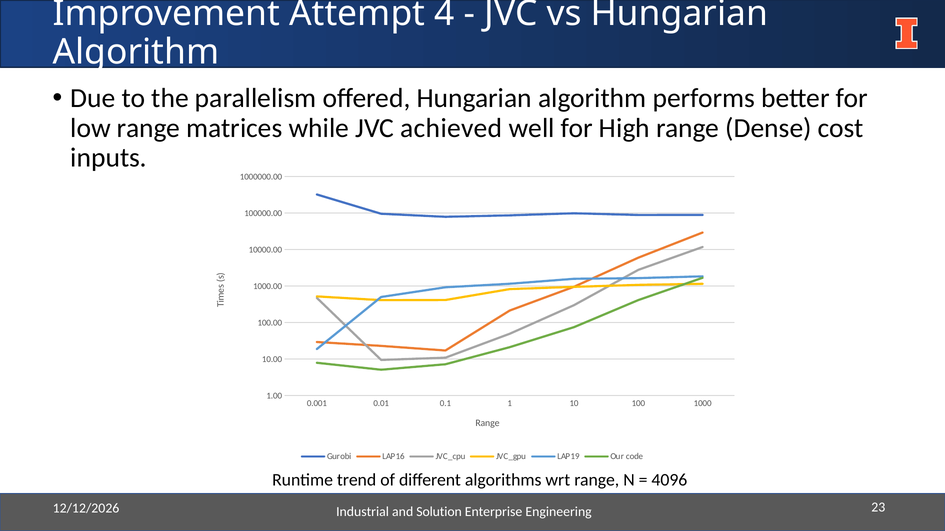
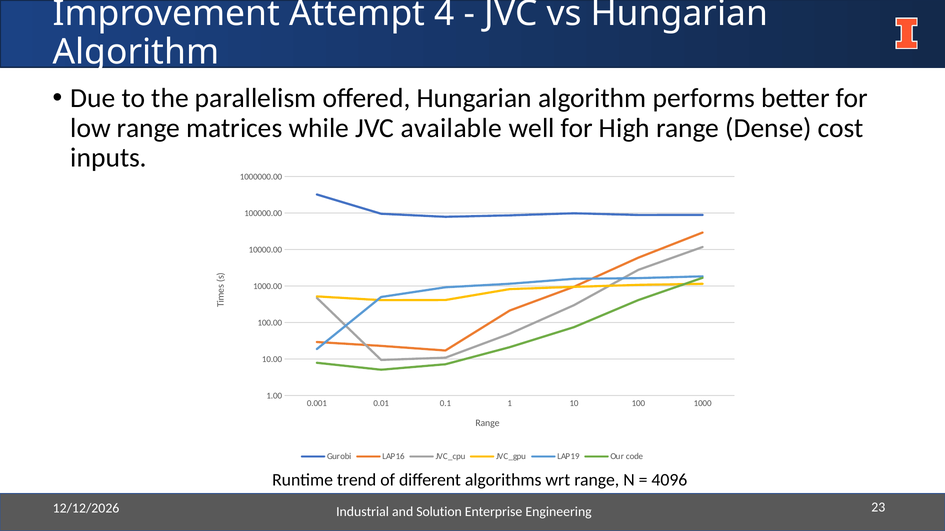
achieved: achieved -> available (451, 128)
